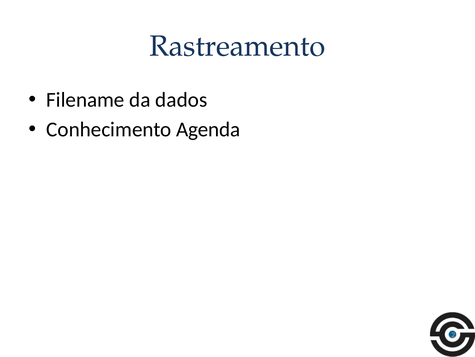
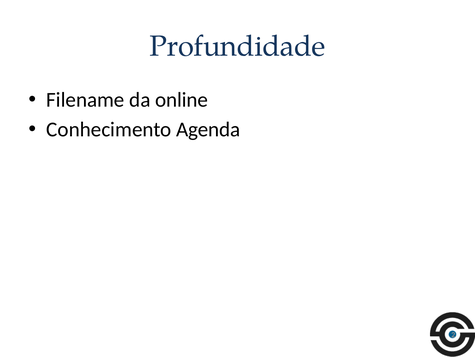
Rastreamento: Rastreamento -> Profundidade (238, 46)
dados: dados -> online (182, 100)
